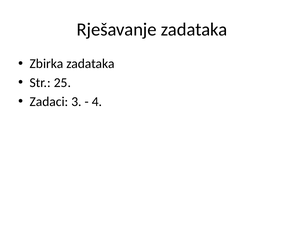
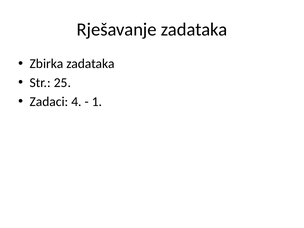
3: 3 -> 4 (77, 102)
4: 4 -> 1 (97, 102)
